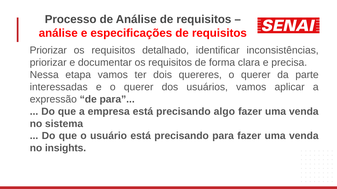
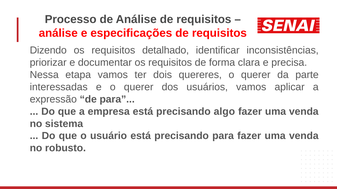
Priorizar: Priorizar -> Dizendo (48, 50)
insights: insights -> robusto (65, 149)
